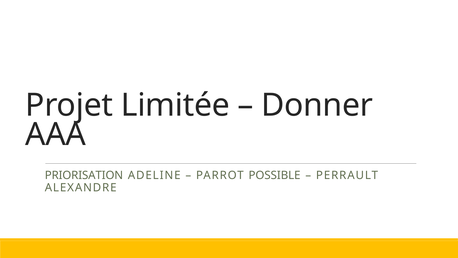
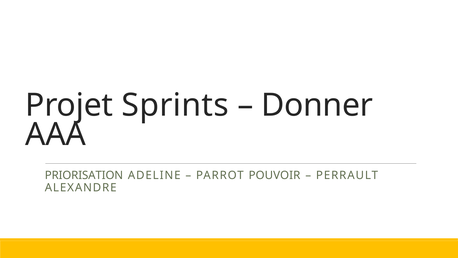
Limitée: Limitée -> Sprints (175, 105)
POSSIBLE: POSSIBLE -> POUVOIR (274, 175)
